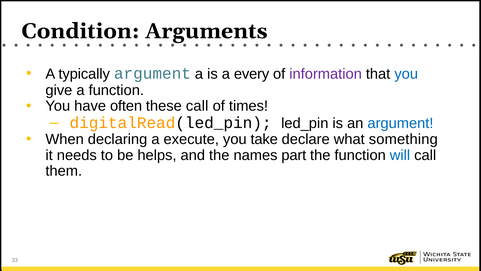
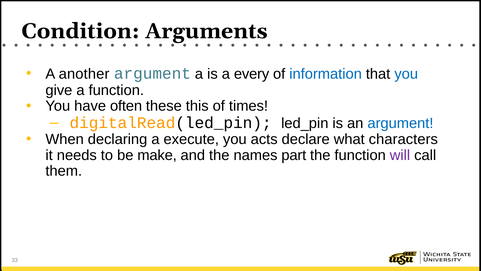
typically: typically -> another (84, 74)
information colour: purple -> blue (326, 74)
these call: call -> this (197, 106)
take: take -> acts (264, 139)
something: something -> characters (403, 139)
helps: helps -> make (157, 155)
will colour: blue -> purple (400, 155)
